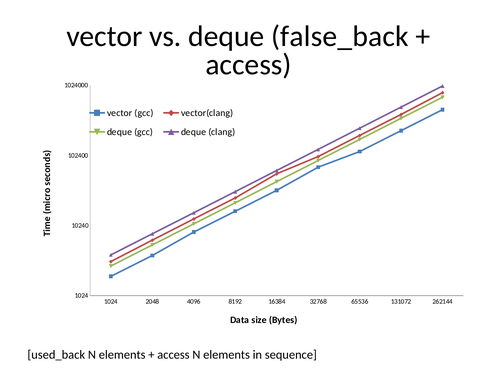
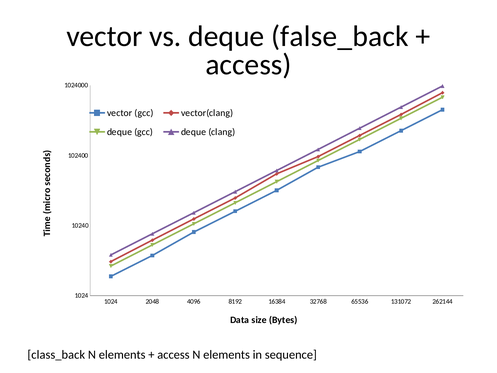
used_back: used_back -> class_back (56, 355)
